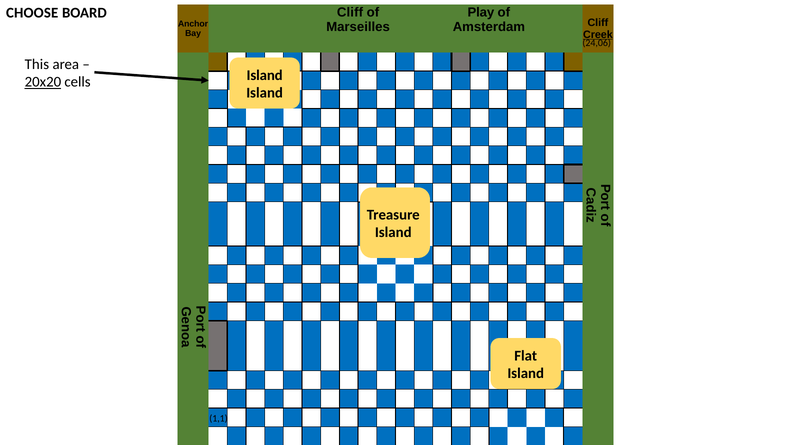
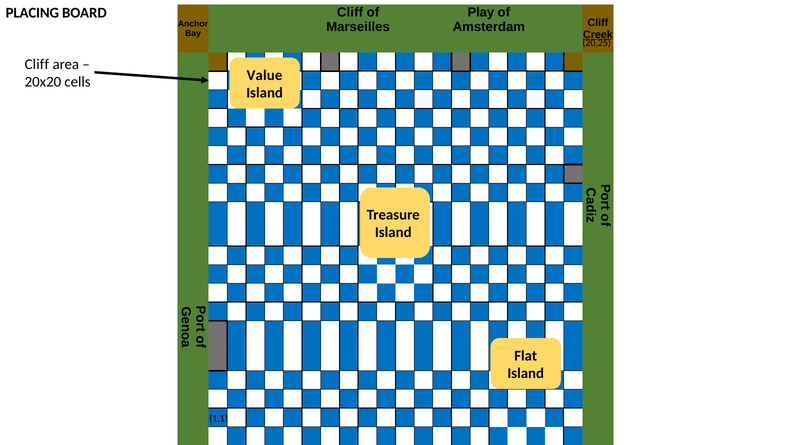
CHOOSE: CHOOSE -> PLACING (32, 13)
24,06: 24,06 -> 20,25 (597, 43)
This: This -> Cliff (37, 64)
Island: Island -> Value (265, 75)
20x20 underline: present -> none (43, 82)
